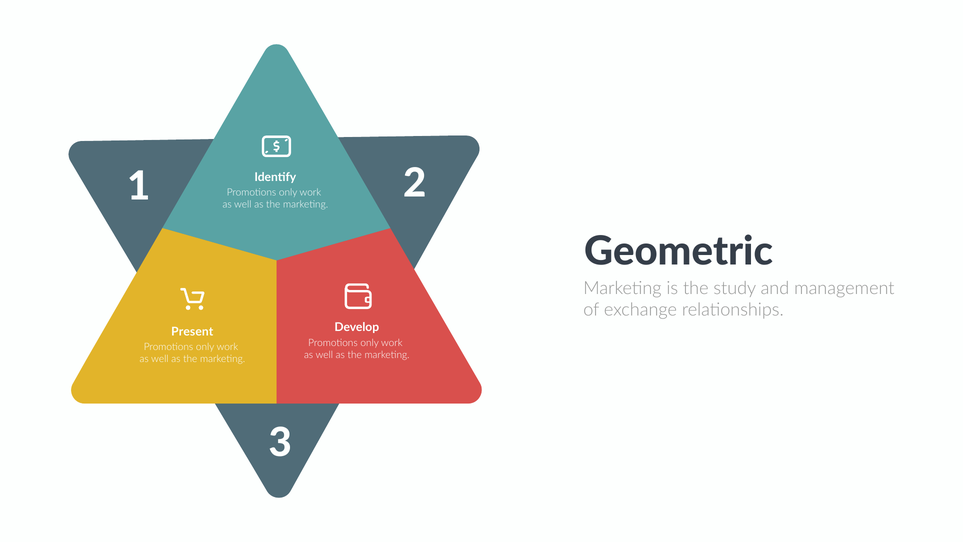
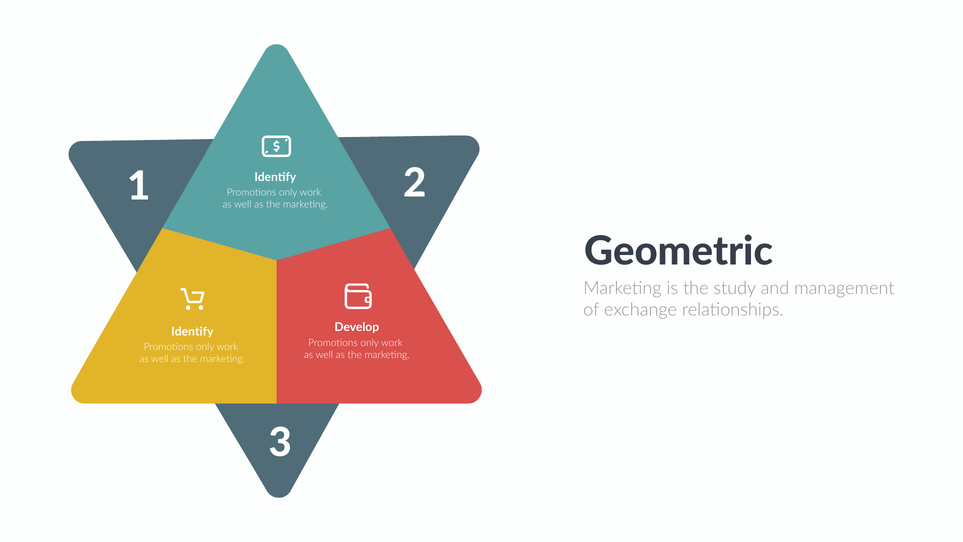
Present: Present -> Identify (192, 332)
